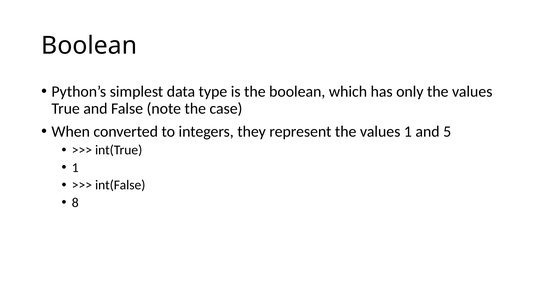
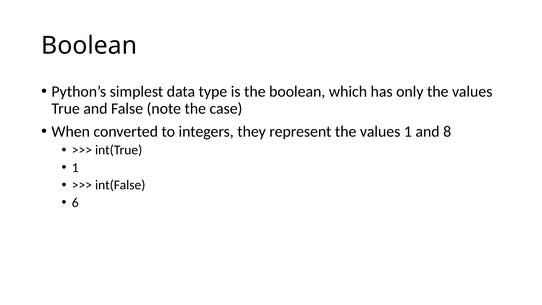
5: 5 -> 8 (447, 131)
8: 8 -> 6 (75, 202)
